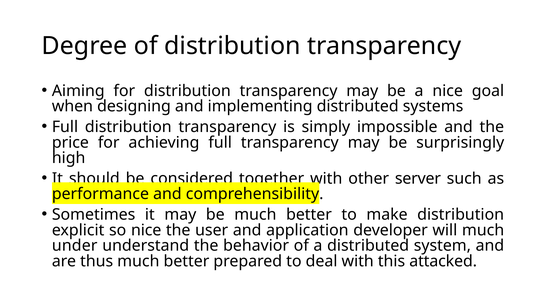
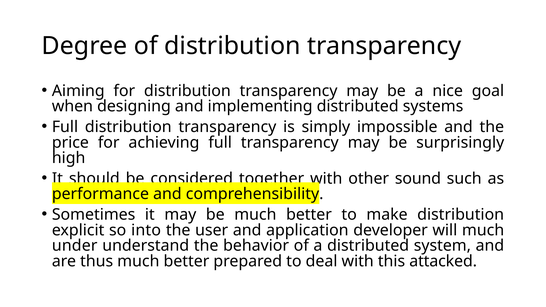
server: server -> sound (418, 179)
so nice: nice -> into (146, 230)
